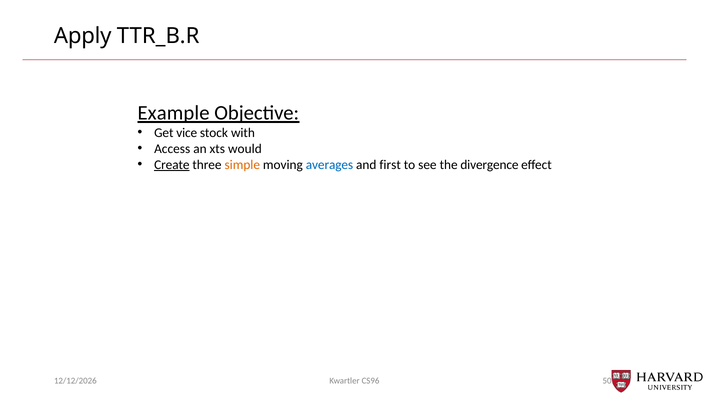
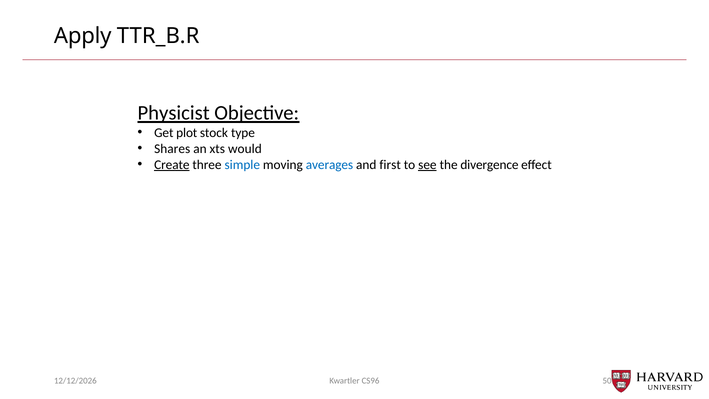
Example: Example -> Physicist (174, 113)
vice: vice -> plot (187, 133)
with: with -> type (243, 133)
Access: Access -> Shares (172, 149)
simple colour: orange -> blue (242, 165)
see underline: none -> present (427, 165)
